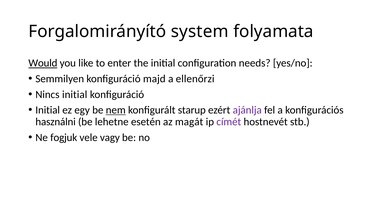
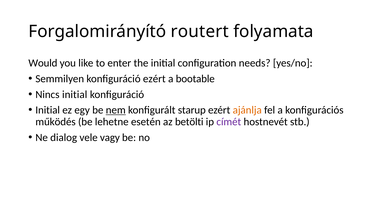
system: system -> routert (200, 31)
Would underline: present -> none (43, 63)
konfiguráció majd: majd -> ezért (154, 79)
ellenőrzi: ellenőrzi -> bootable (195, 79)
ajánlja colour: purple -> orange (247, 110)
használni: használni -> működés (56, 122)
magát: magát -> betölti (189, 122)
fogjuk: fogjuk -> dialog (64, 137)
